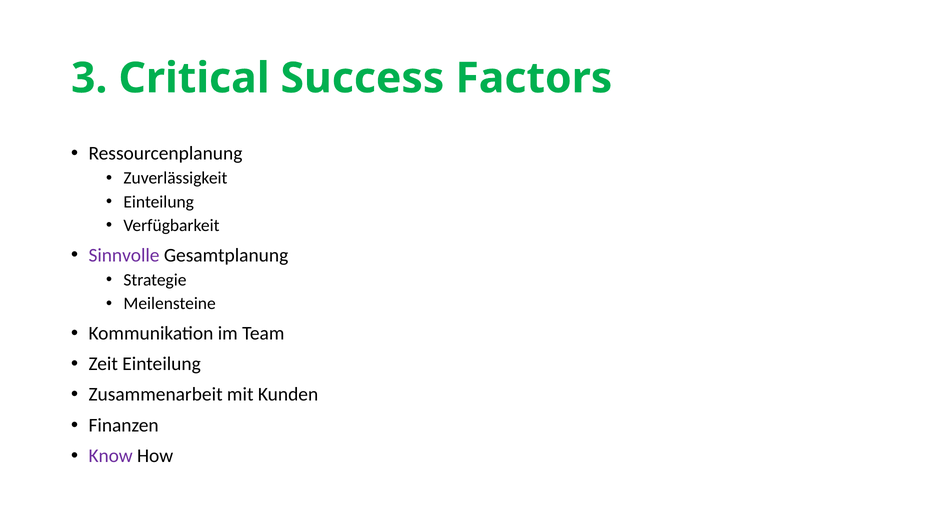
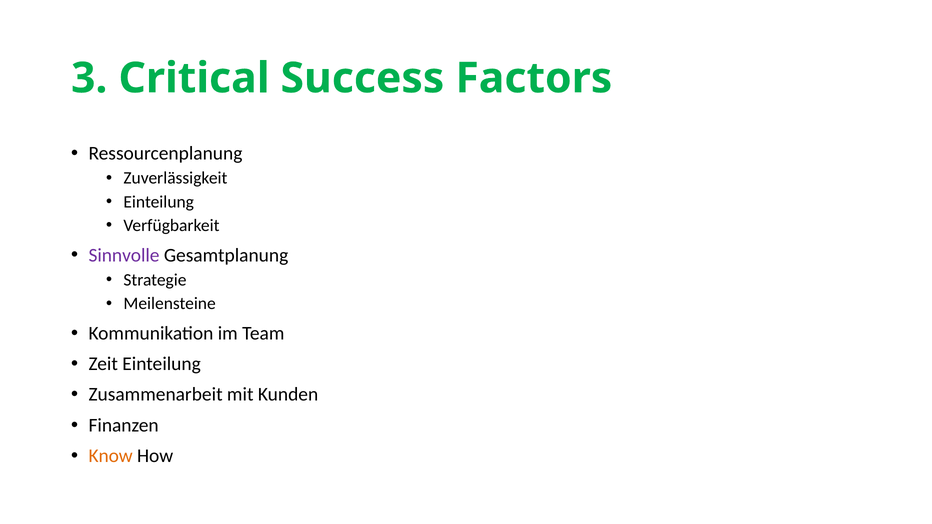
Know colour: purple -> orange (111, 456)
